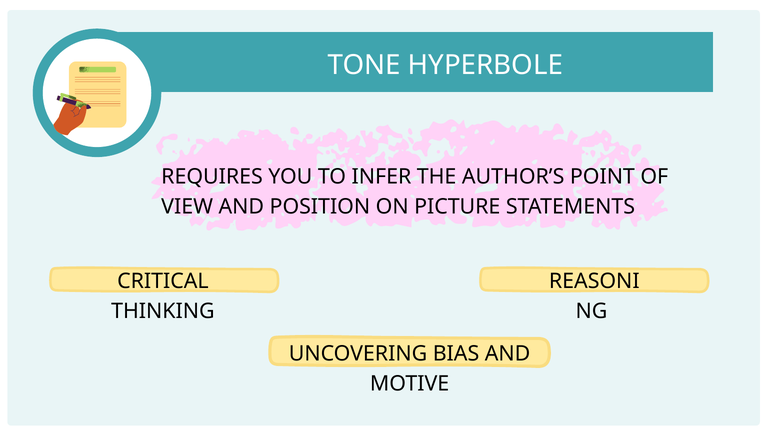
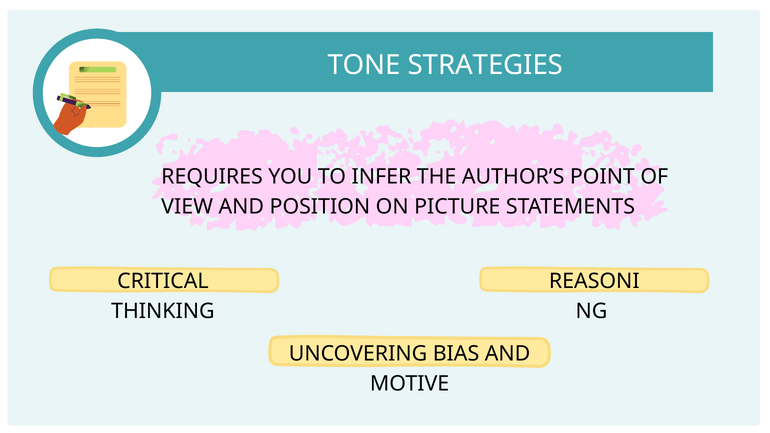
HYPERBOLE: HYPERBOLE -> STRATEGIES (485, 65)
